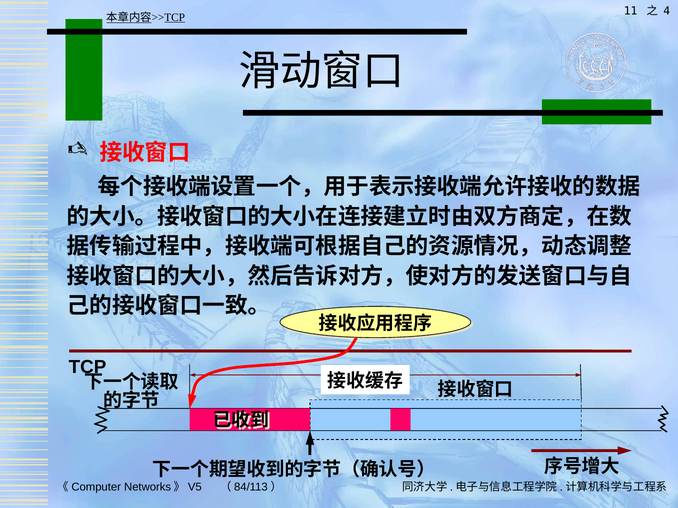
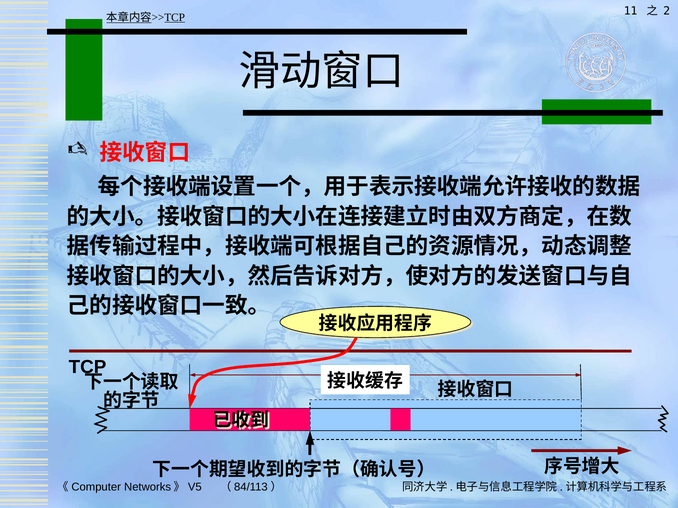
4: 4 -> 2 (667, 11)
